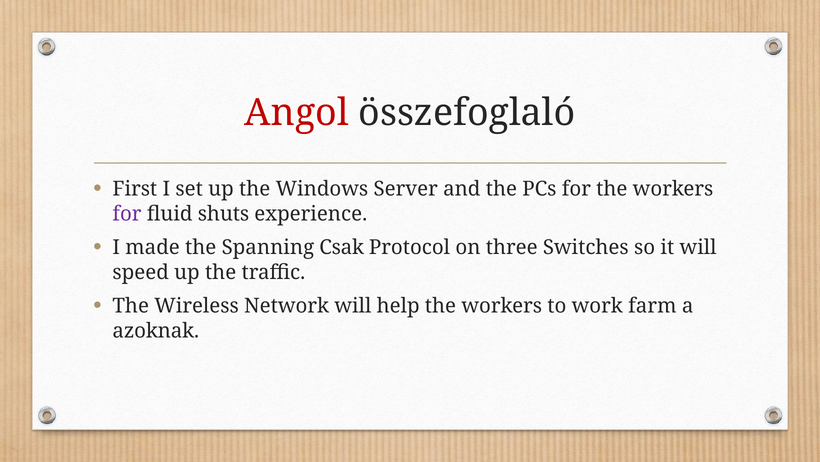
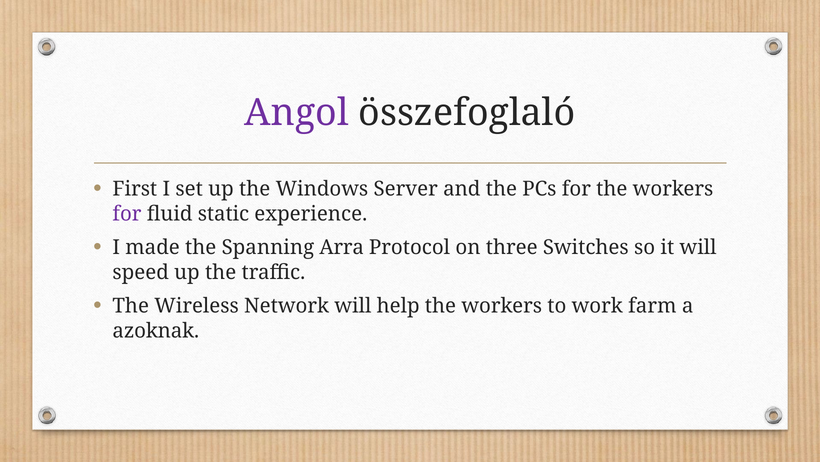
Angol colour: red -> purple (297, 113)
shuts: shuts -> static (224, 213)
Csak: Csak -> Arra (342, 247)
